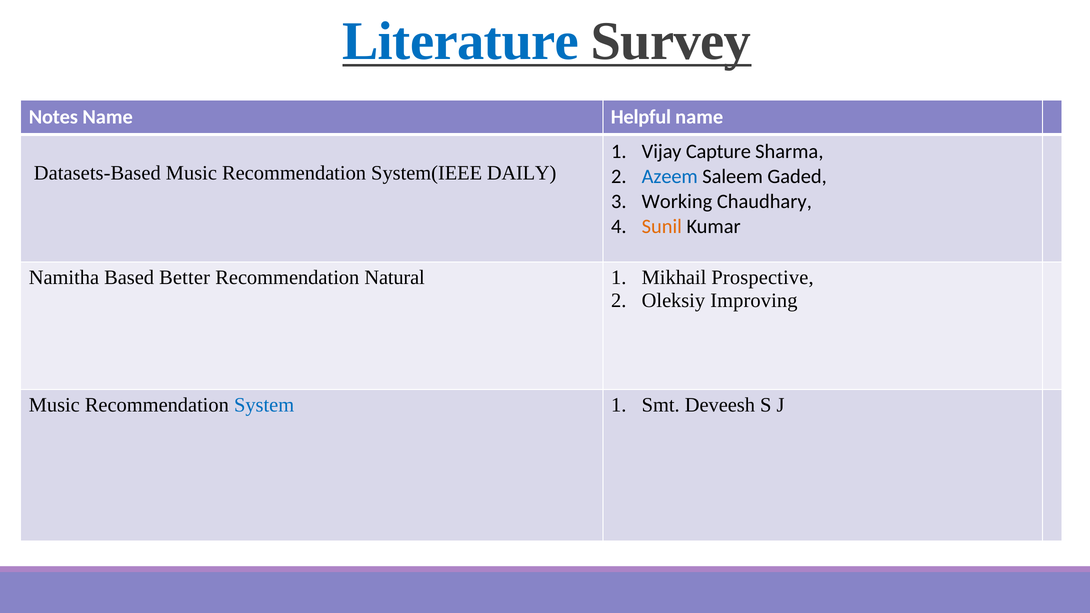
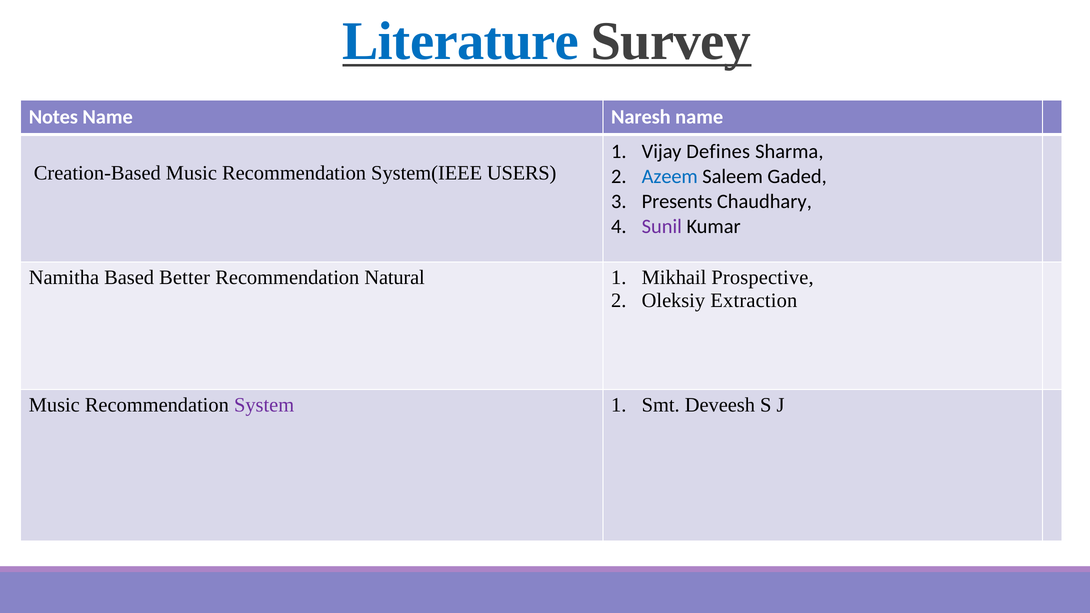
Helpful: Helpful -> Naresh (641, 117)
Capture: Capture -> Defines (718, 152)
Datasets-Based: Datasets-Based -> Creation-Based (97, 173)
DAILY: DAILY -> USERS (522, 173)
Working: Working -> Presents (677, 201)
Sunil colour: orange -> purple (662, 226)
Improving: Improving -> Extraction (754, 300)
System colour: blue -> purple (264, 405)
